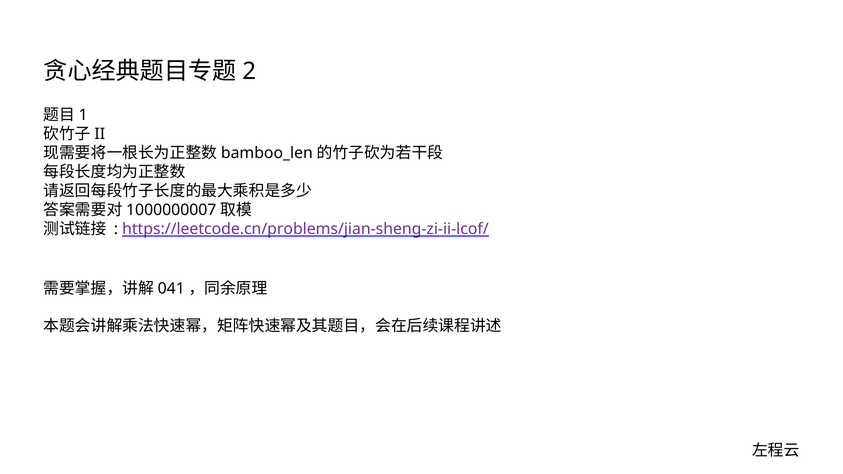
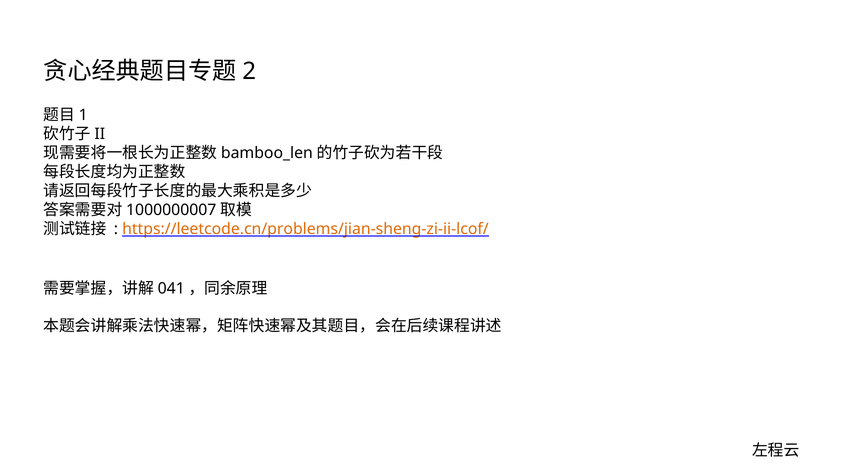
https://leetcode.cn/problems/jian-sheng-zi-ii-lcof/ colour: purple -> orange (305, 229)
